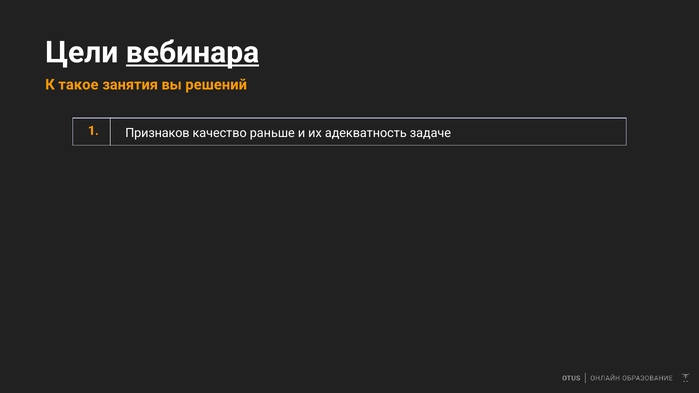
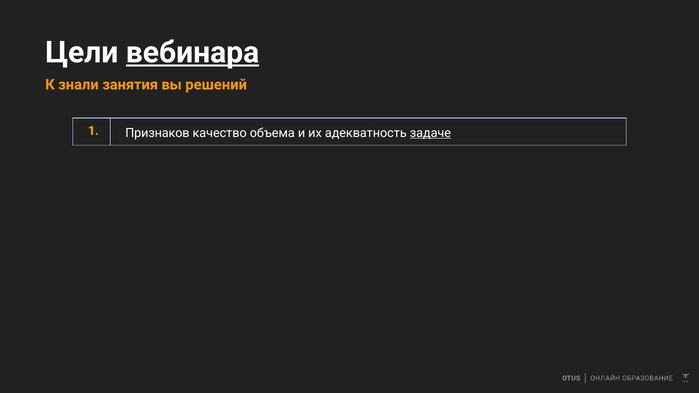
такое: такое -> знали (78, 85)
раньше: раньше -> объема (272, 133)
задаче underline: none -> present (430, 133)
